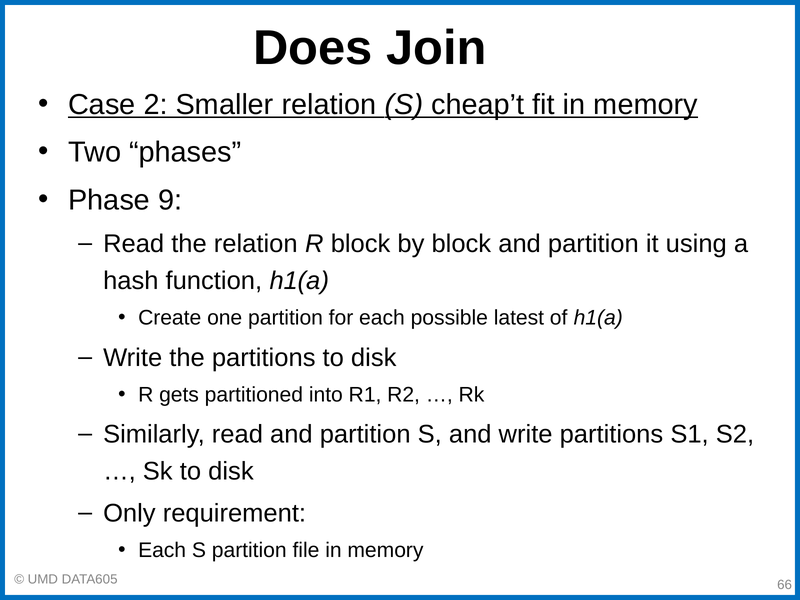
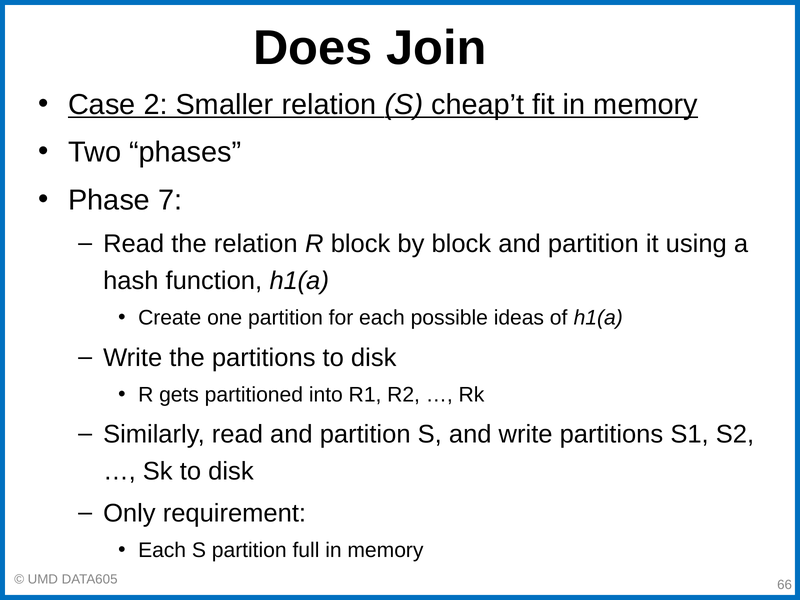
9: 9 -> 7 (170, 200)
latest: latest -> ideas (519, 318)
file: file -> full (306, 551)
